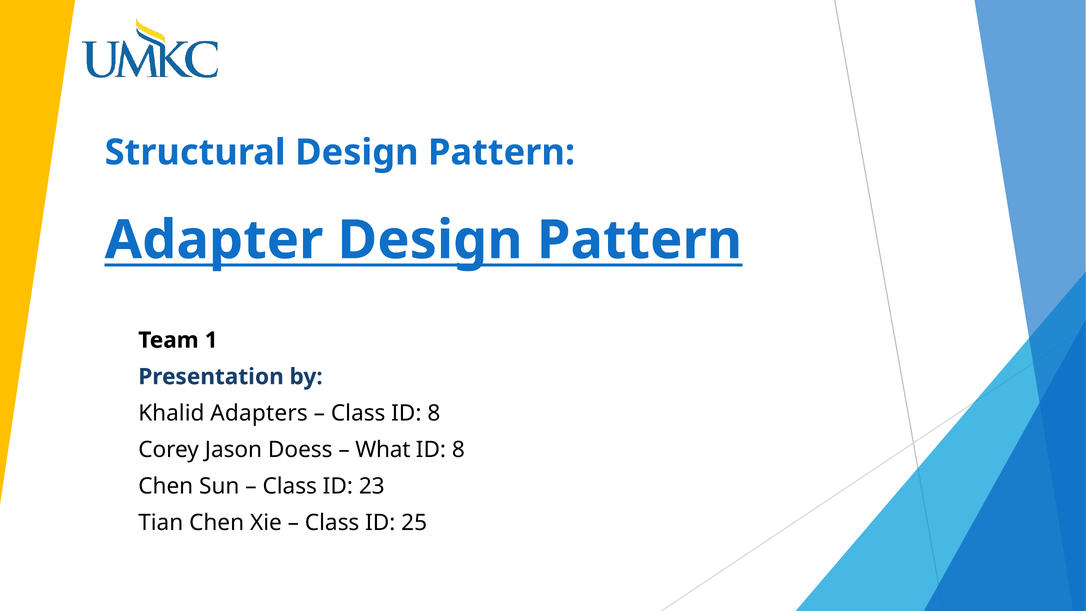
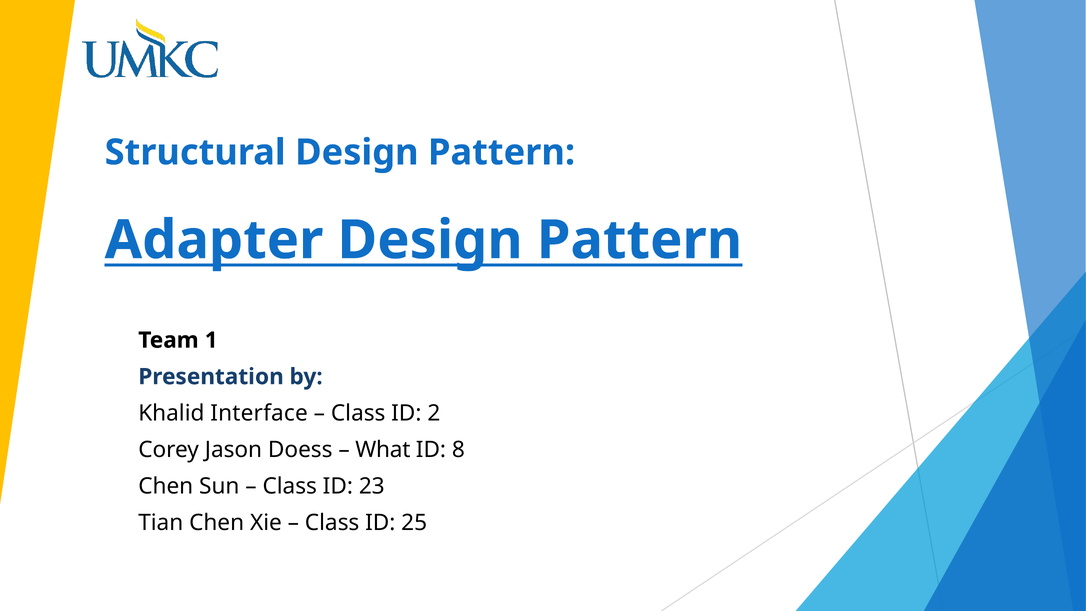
Adapters: Adapters -> Interface (259, 413)
Class ID 8: 8 -> 2 (434, 413)
